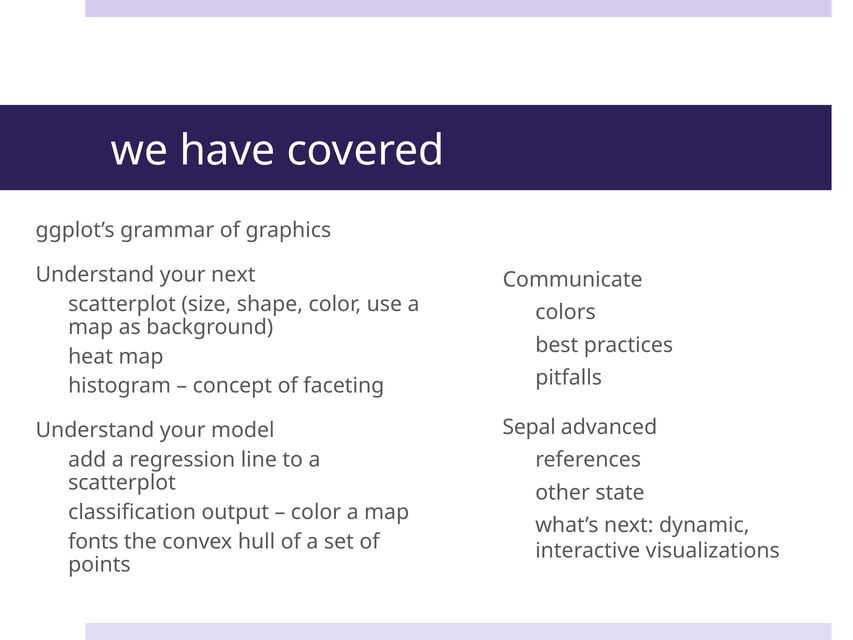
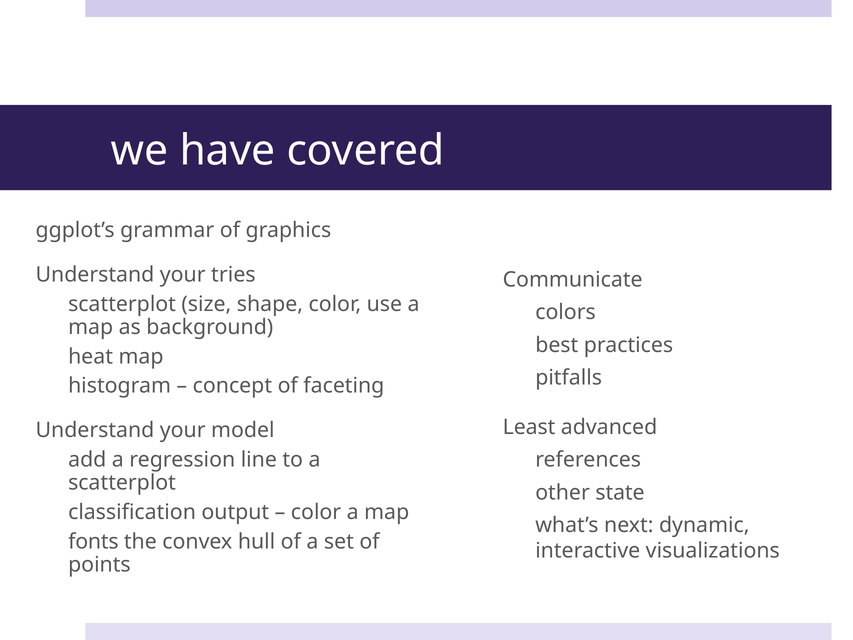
your next: next -> tries (233, 274)
Sepal: Sepal -> Least (529, 427)
